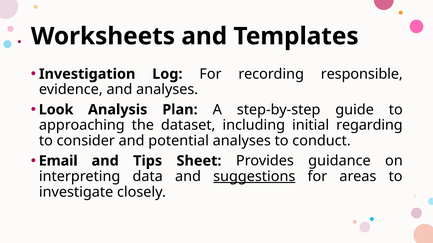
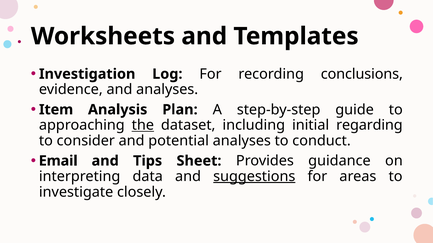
responsible: responsible -> conclusions (362, 74)
Look: Look -> Item (56, 110)
the underline: none -> present (143, 125)
